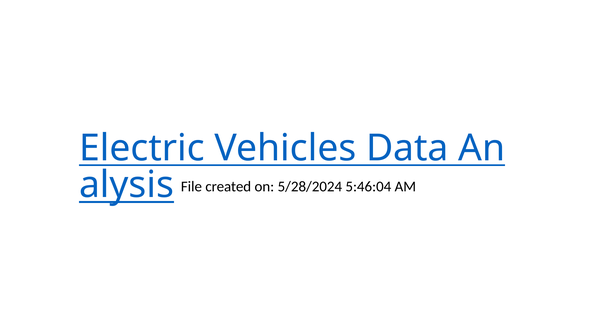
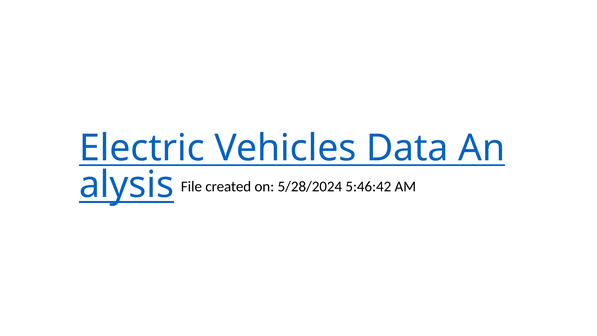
5:46:04: 5:46:04 -> 5:46:42 (368, 187)
